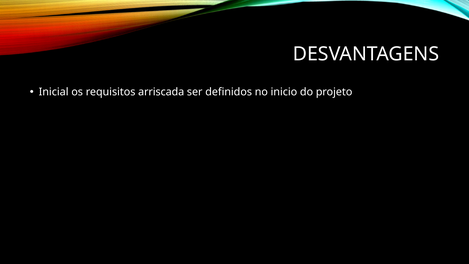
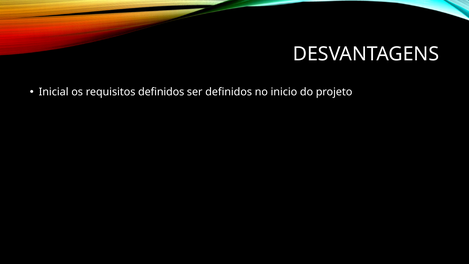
requisitos arriscada: arriscada -> definidos (161, 92)
